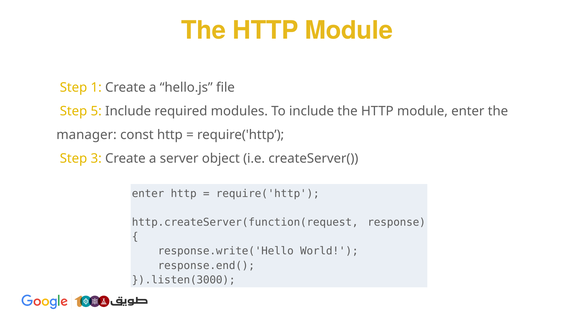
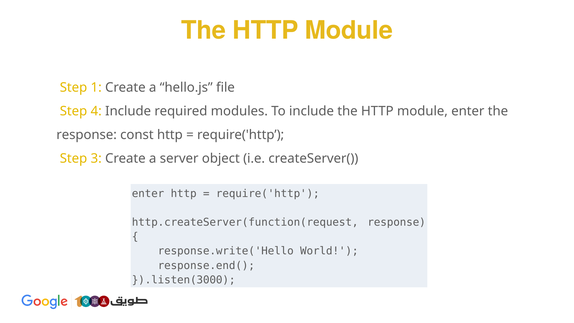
5: 5 -> 4 (96, 111)
manager: manager -> response (87, 135)
